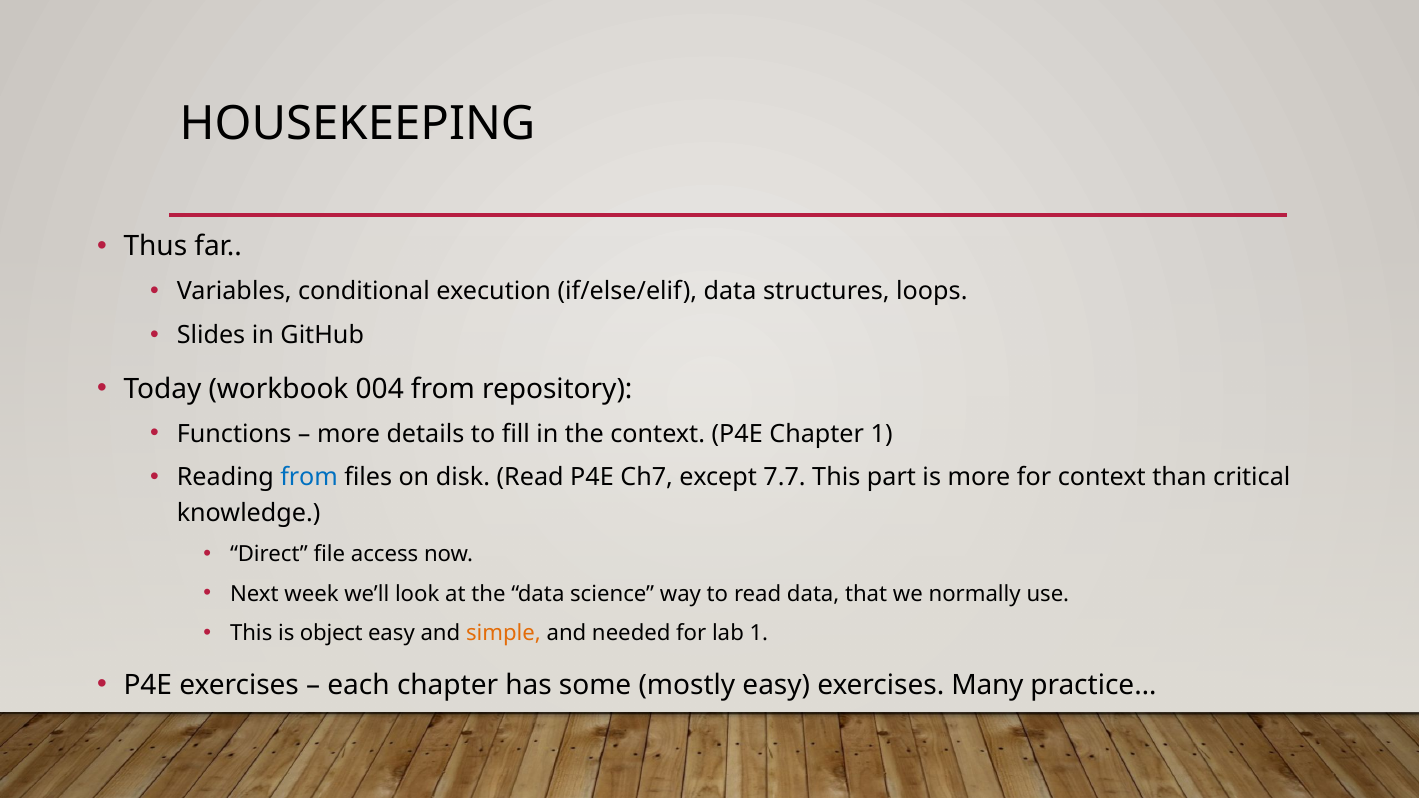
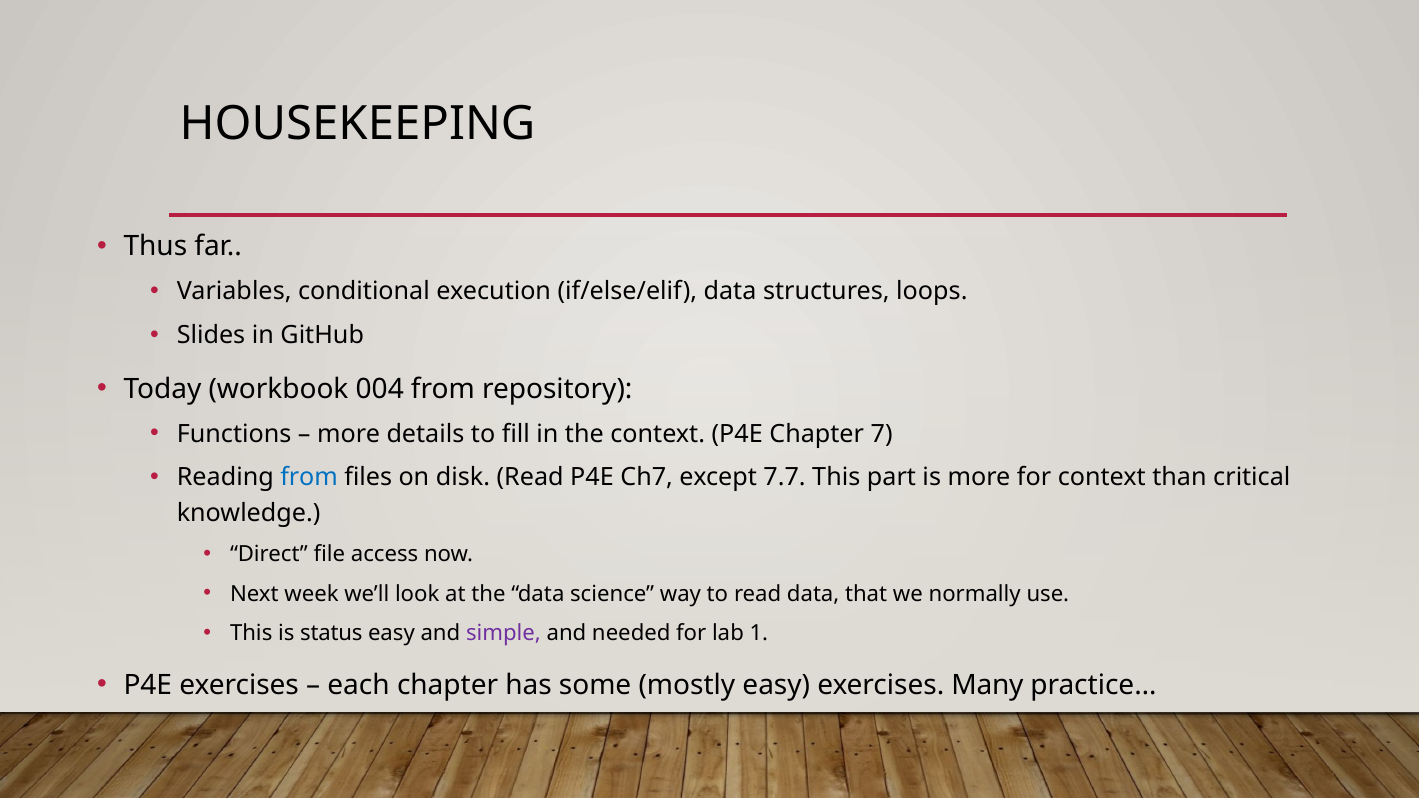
Chapter 1: 1 -> 7 (882, 434)
object: object -> status (331, 633)
simple colour: orange -> purple (503, 633)
